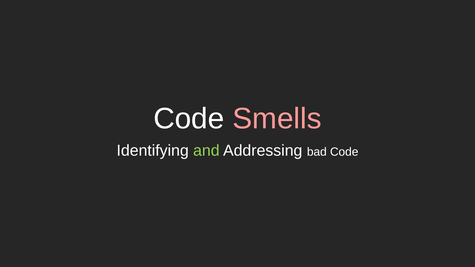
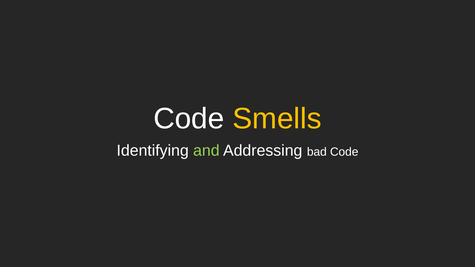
Smells colour: pink -> yellow (277, 119)
